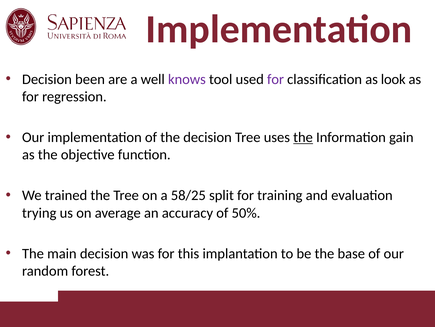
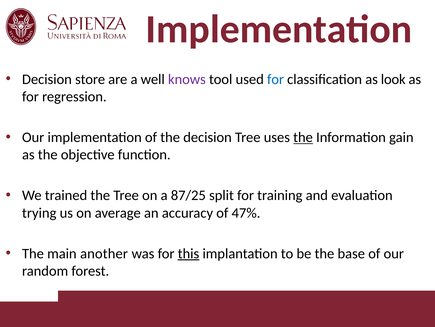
been: been -> store (90, 79)
for colour: purple -> blue (276, 79)
58/25: 58/25 -> 87/25 (188, 195)
50%: 50% -> 47% (246, 212)
main decision: decision -> another (104, 253)
this underline: none -> present (188, 253)
